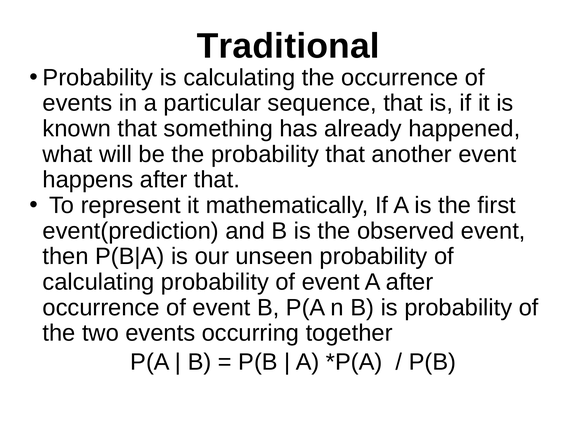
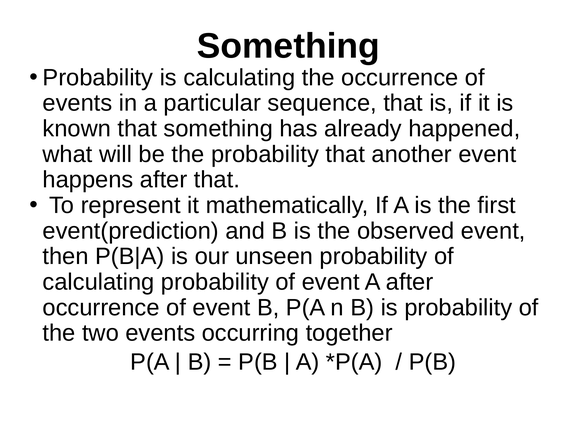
Traditional: Traditional -> Something (288, 46)
